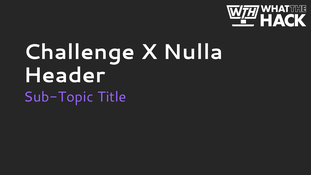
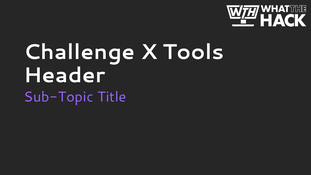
Nulla: Nulla -> Tools (193, 52)
